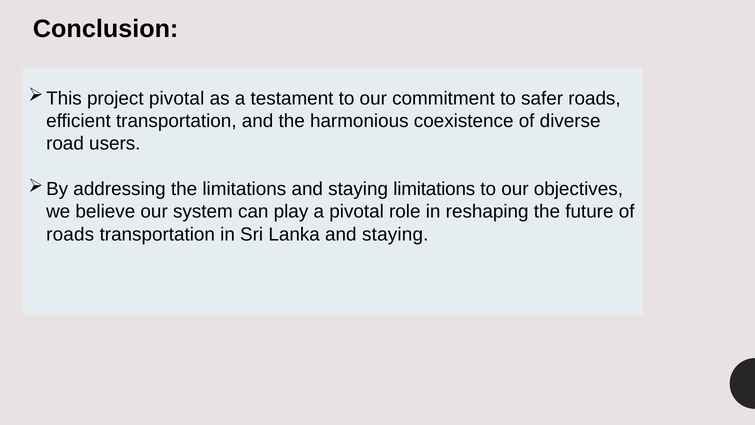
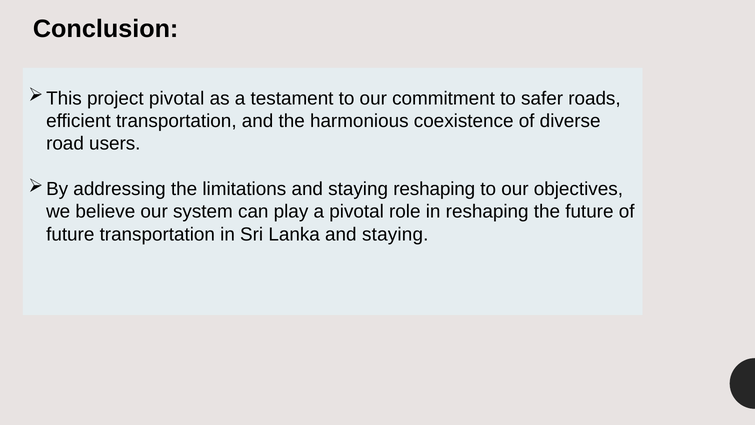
staying limitations: limitations -> reshaping (434, 189)
roads: roads -> future (70, 234)
